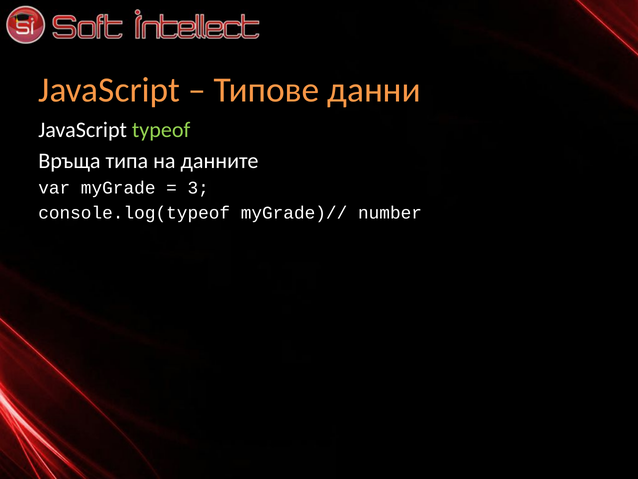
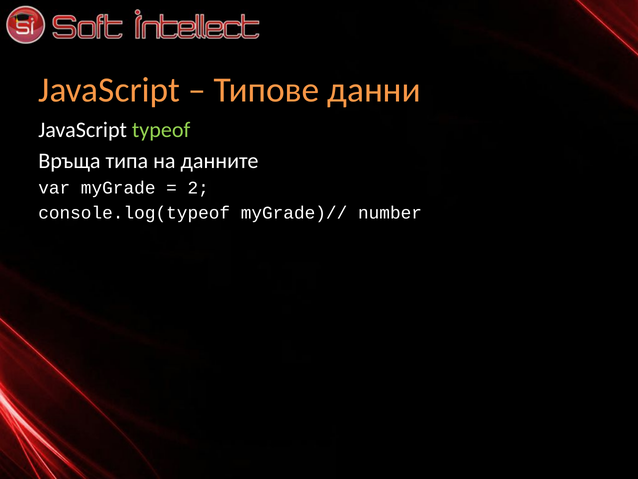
3: 3 -> 2 (198, 188)
